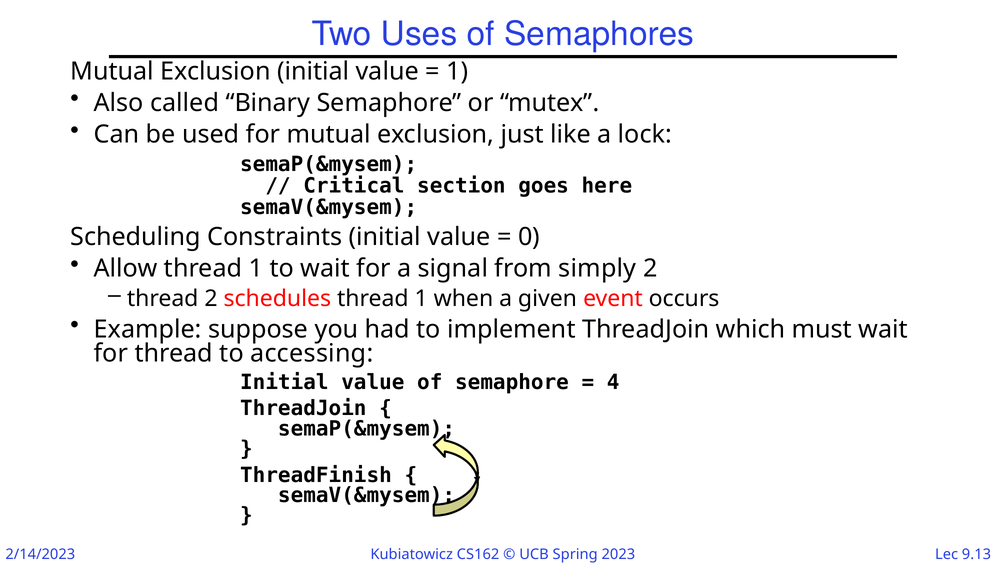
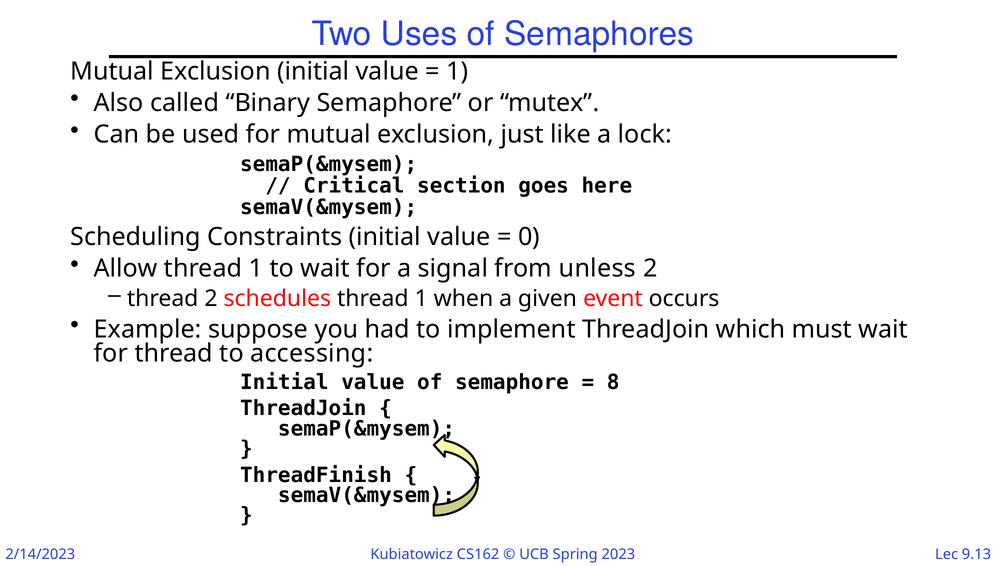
simply: simply -> unless (597, 268)
4: 4 -> 8 (613, 382)
